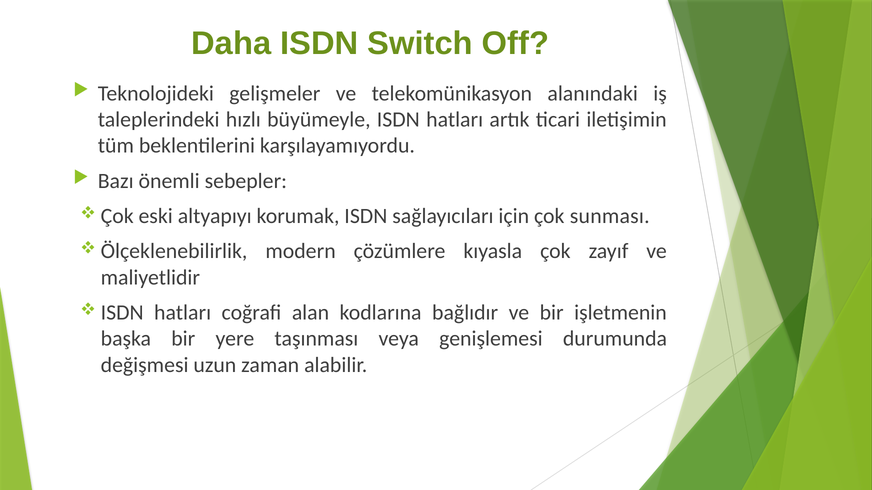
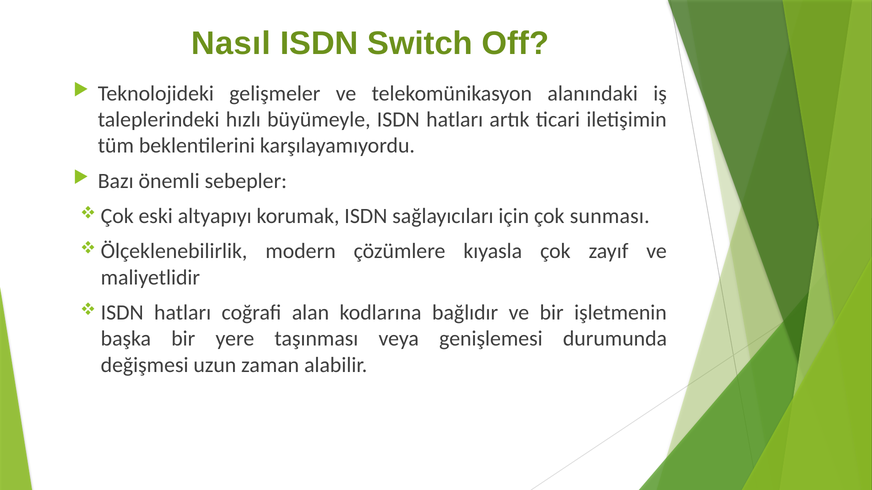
Daha: Daha -> Nasıl (231, 44)
